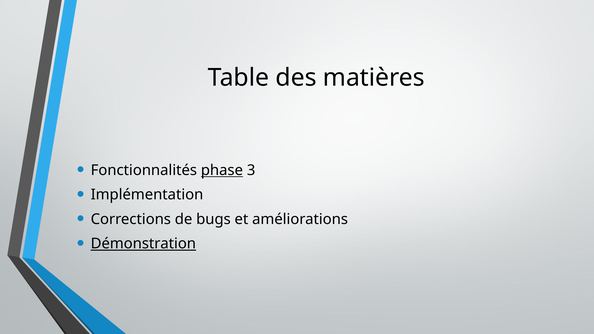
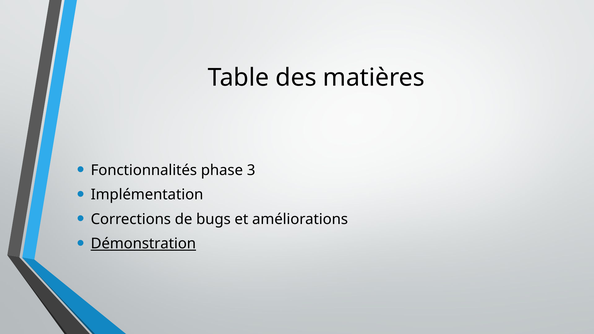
phase underline: present -> none (222, 170)
